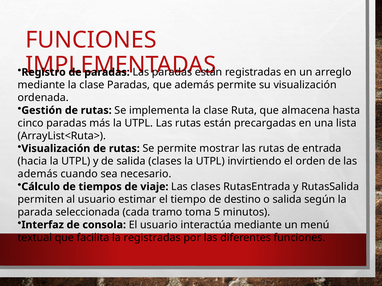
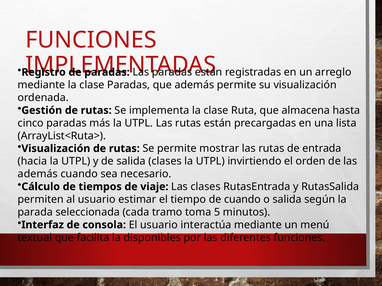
de destino: destino -> cuando (242, 200)
la registradas: registradas -> disponibles (152, 238)
